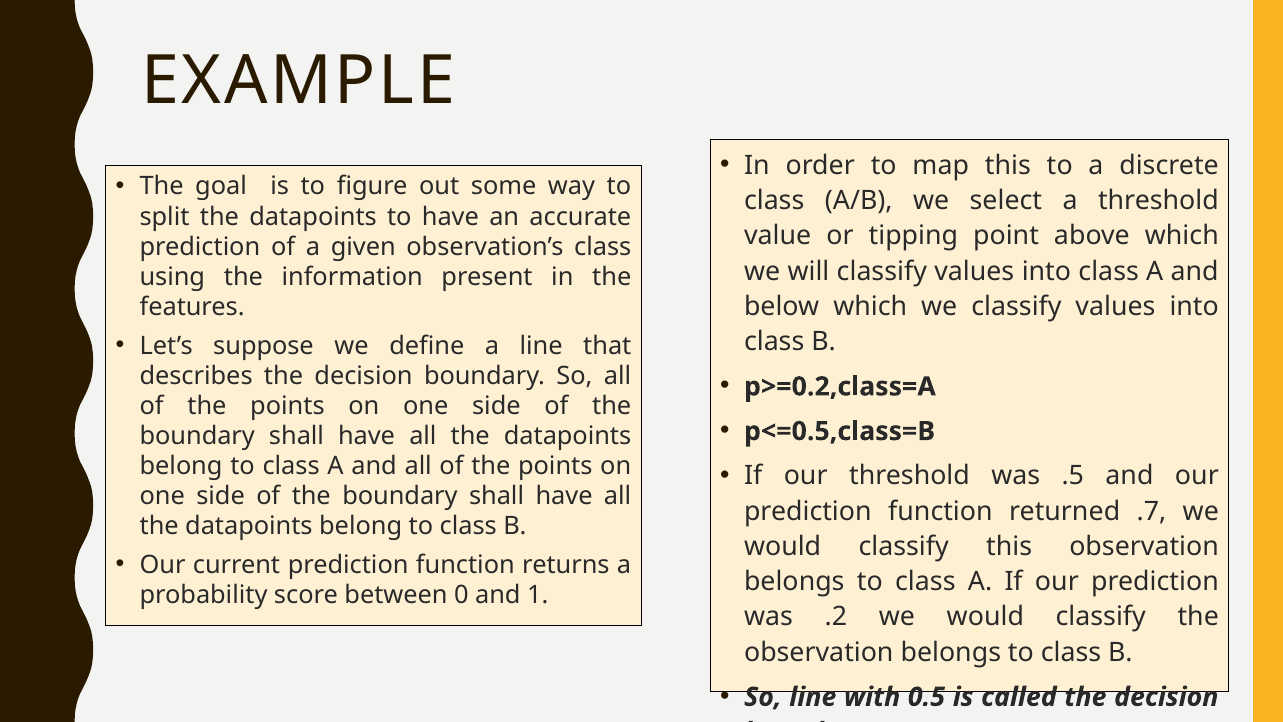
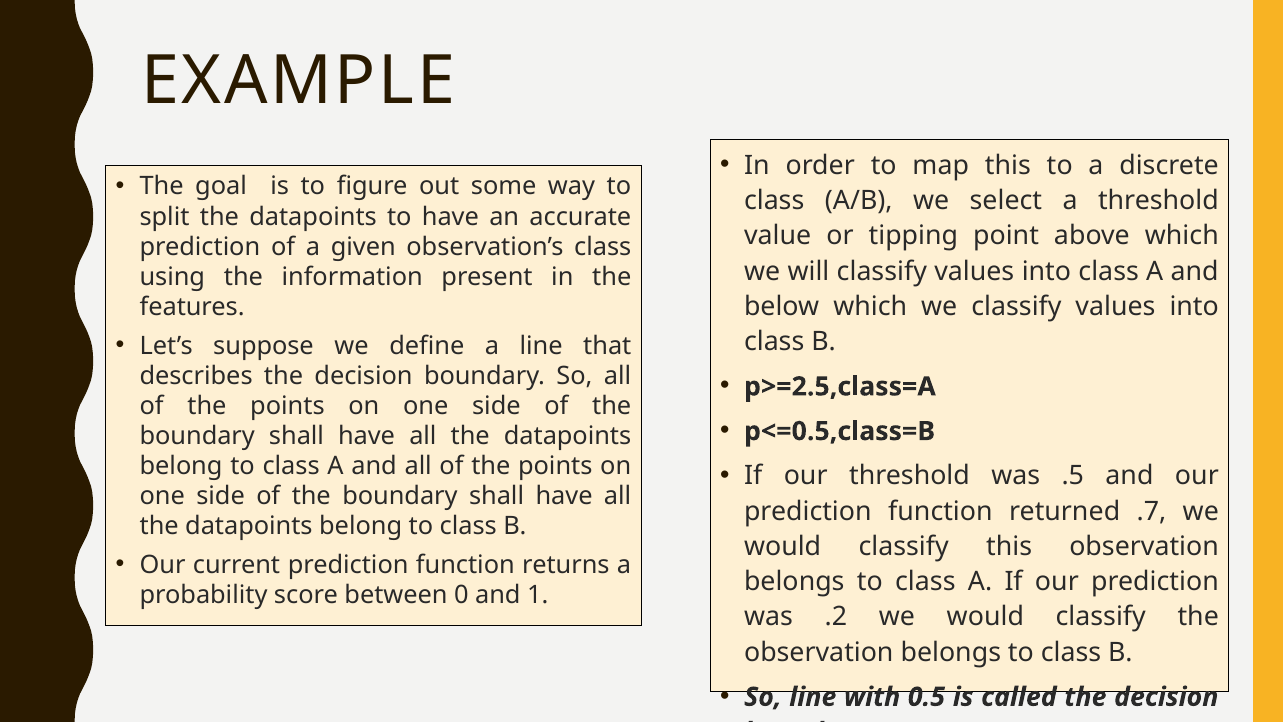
p>=0.2,class=A: p>=0.2,class=A -> p>=2.5,class=A (840, 386)
